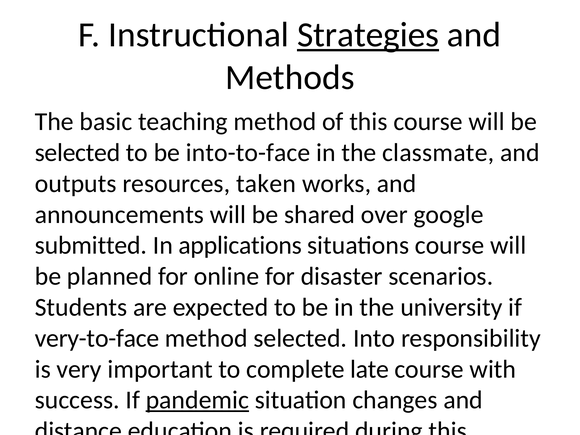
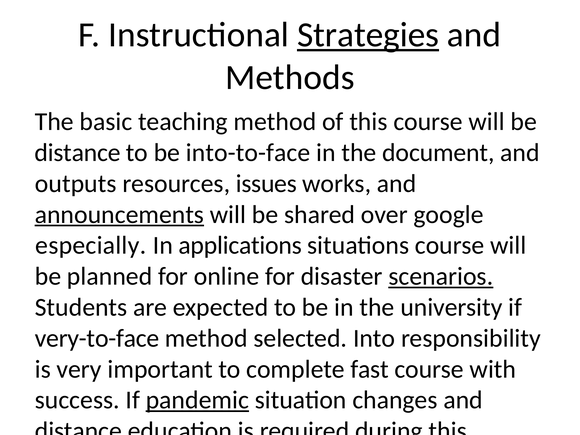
selected: selected -> distance (78, 153)
classmate: classmate -> document (438, 153)
resources taken: taken -> issues (266, 184)
announcements underline: none -> present (119, 214)
submitted: submitted -> especially (91, 245)
scenarios underline: none -> present (441, 276)
late: late -> fast (370, 369)
